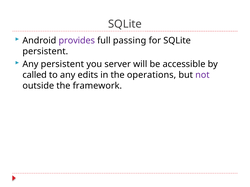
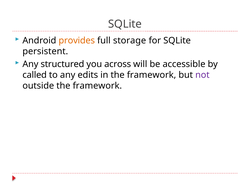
provides colour: purple -> orange (77, 41)
passing: passing -> storage (130, 41)
Any persistent: persistent -> structured (62, 64)
server: server -> across (118, 64)
in the operations: operations -> framework (152, 75)
